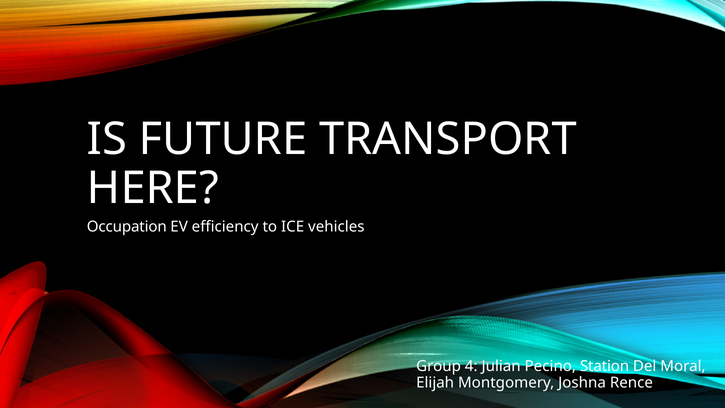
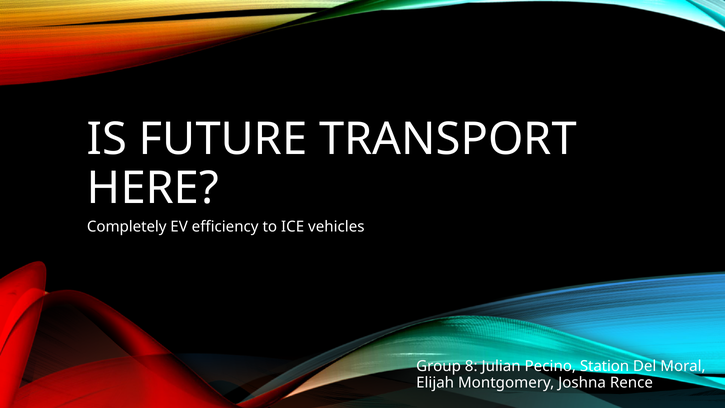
Occupation: Occupation -> Completely (127, 227)
4: 4 -> 8 (471, 366)
